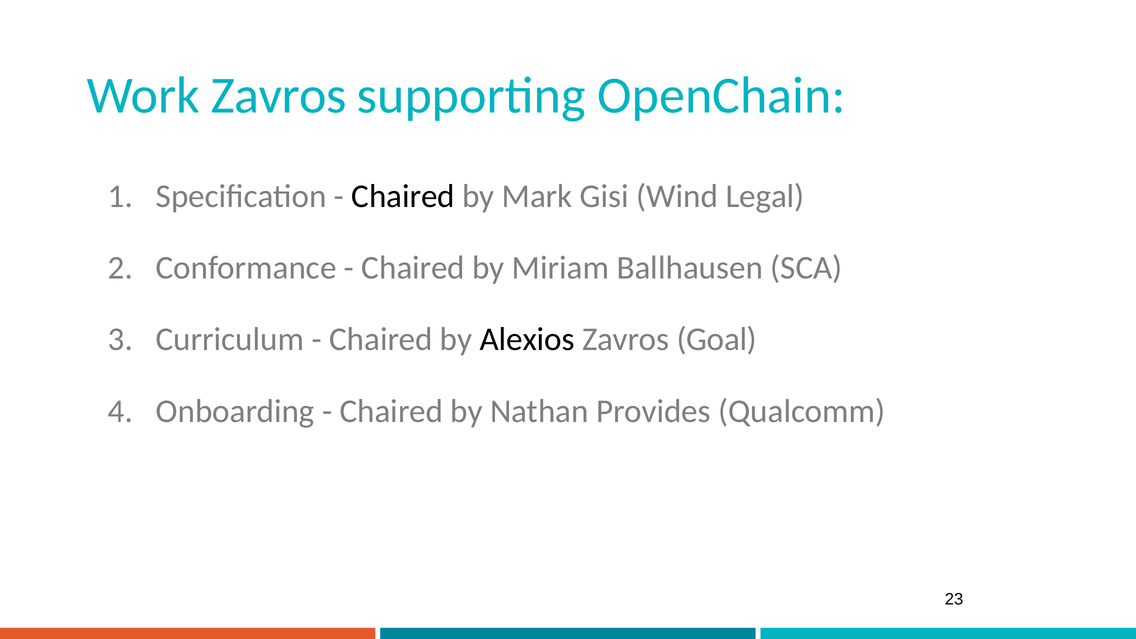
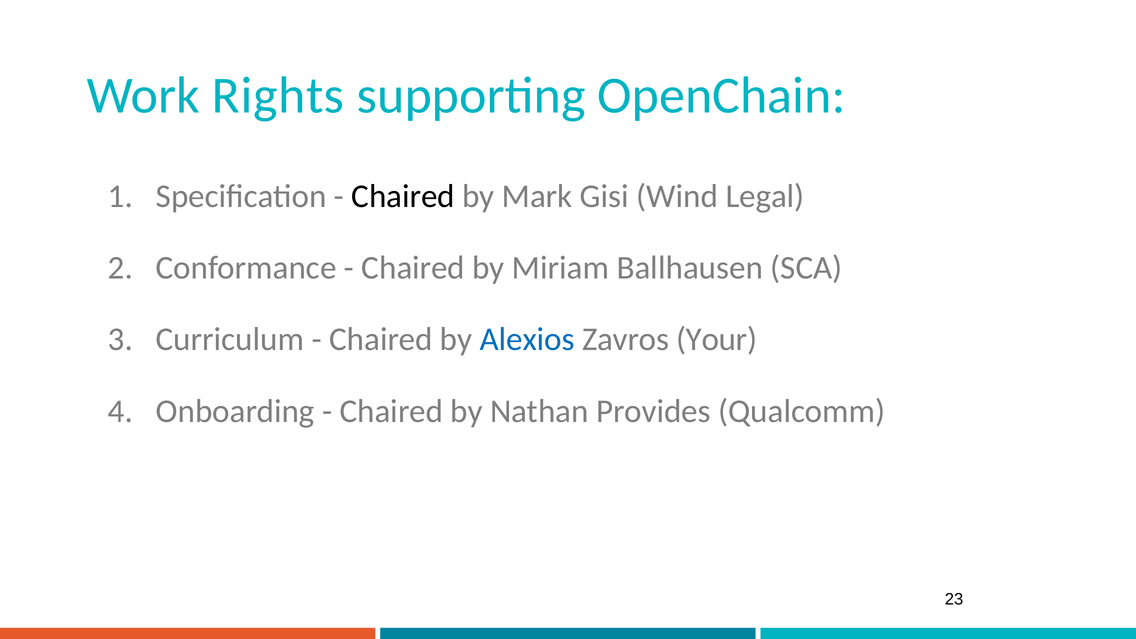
Work Zavros: Zavros -> Rights (278, 95)
Alexios colour: black -> blue (527, 339)
Goal: Goal -> Your (717, 339)
